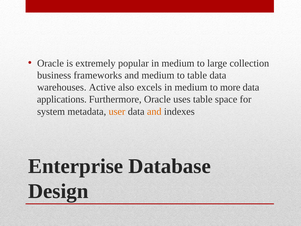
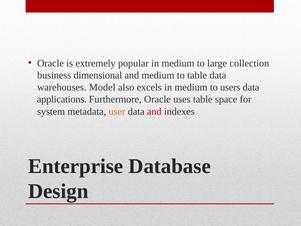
frameworks: frameworks -> dimensional (98, 75)
Active: Active -> Model (102, 87)
more: more -> users (230, 87)
and colour: orange -> red (154, 111)
